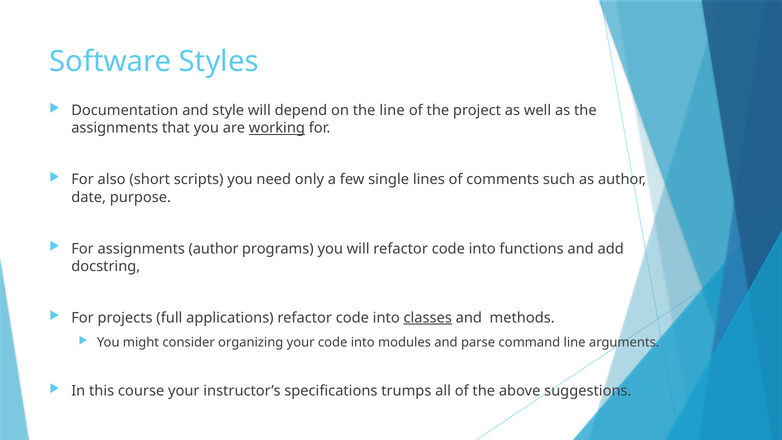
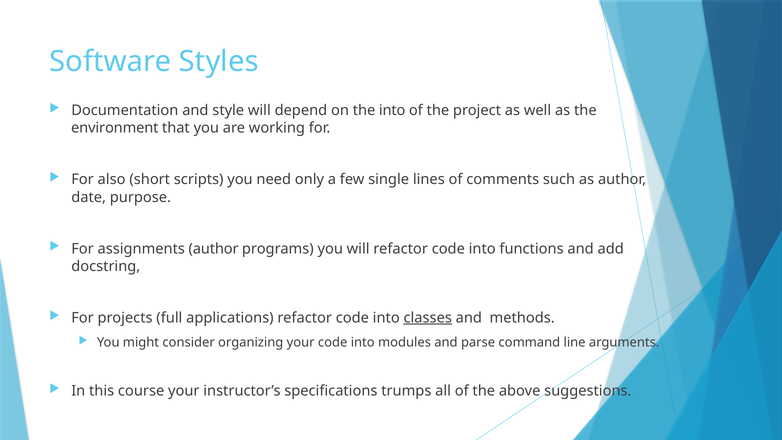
the line: line -> into (392, 110)
assignments: assignments -> environment (115, 128)
working underline: present -> none (277, 128)
